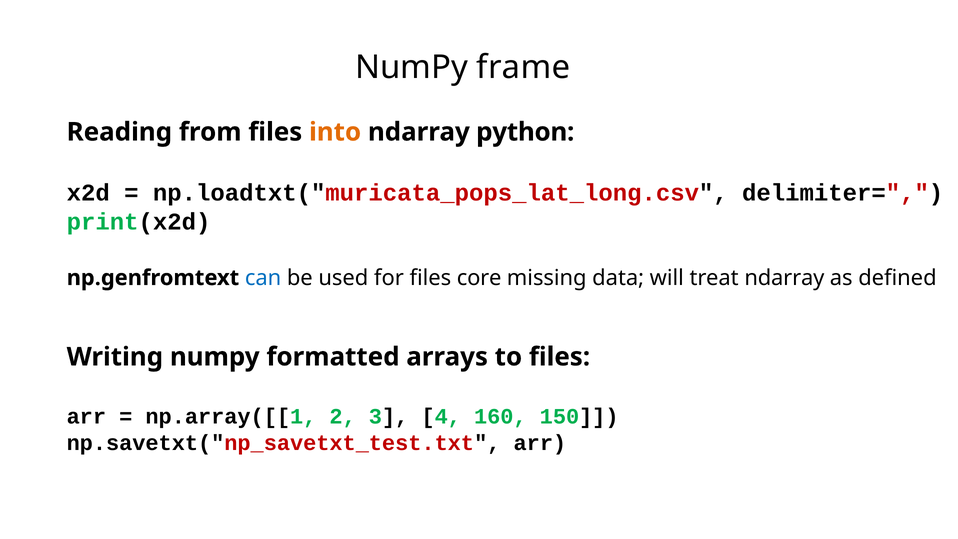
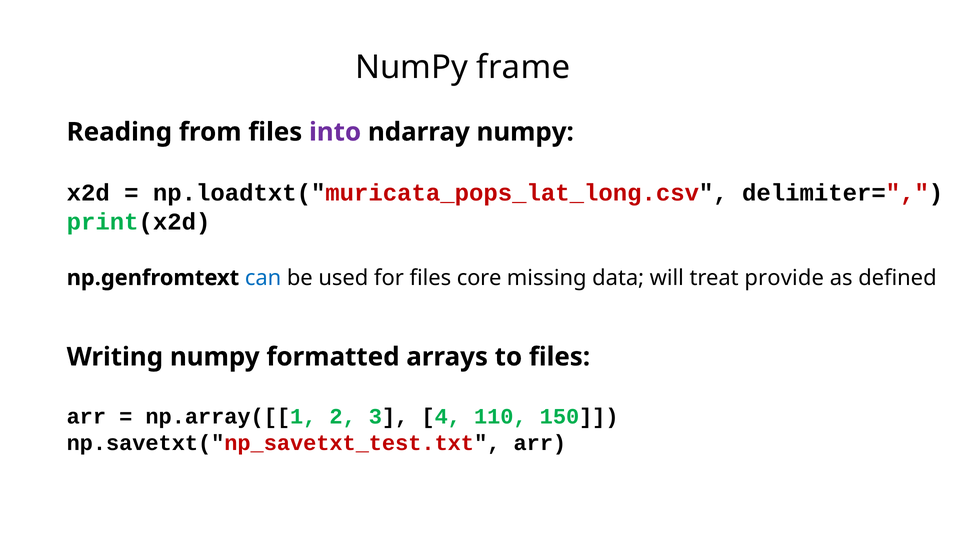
into colour: orange -> purple (335, 132)
ndarray python: python -> numpy (525, 132)
treat ndarray: ndarray -> provide (784, 278)
160: 160 -> 110 (500, 416)
